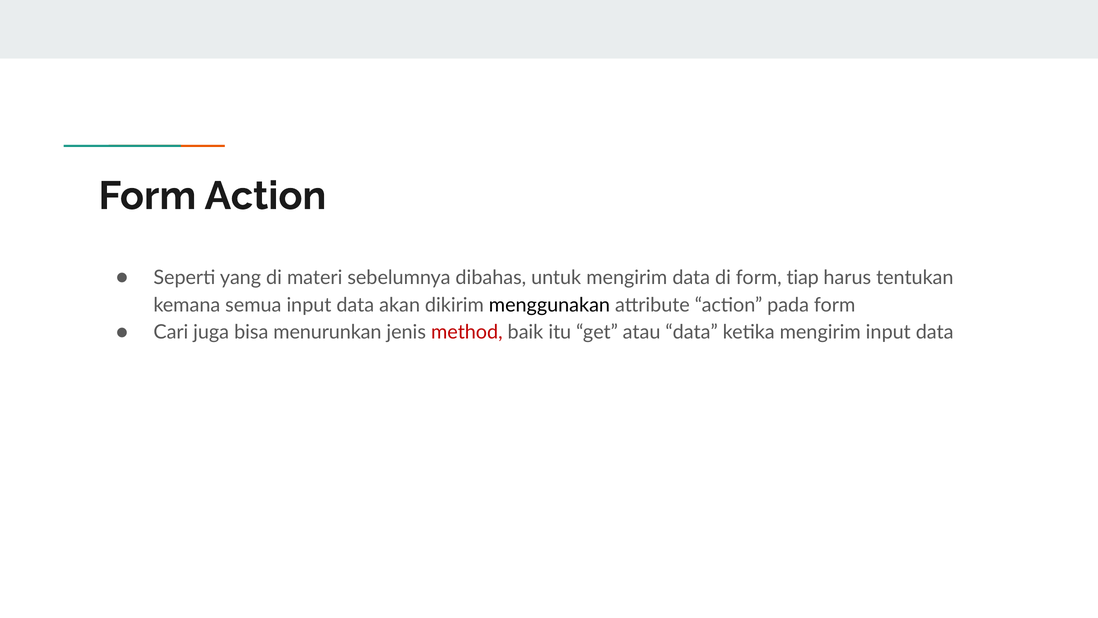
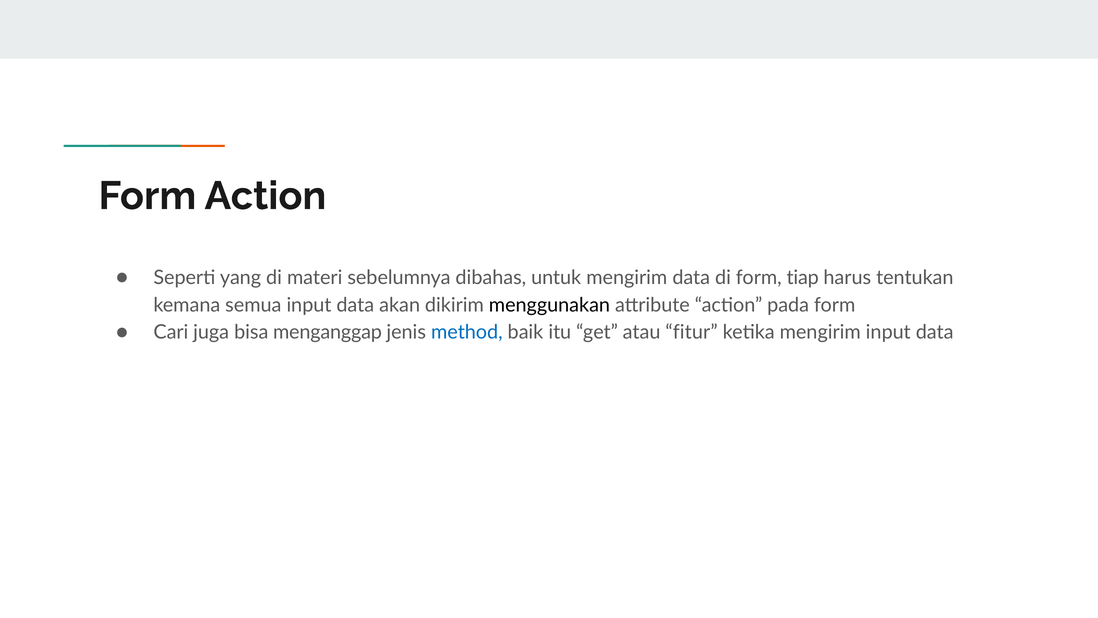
menurunkan: menurunkan -> menganggap (327, 332)
method colour: red -> blue (467, 332)
atau data: data -> fitur (692, 332)
